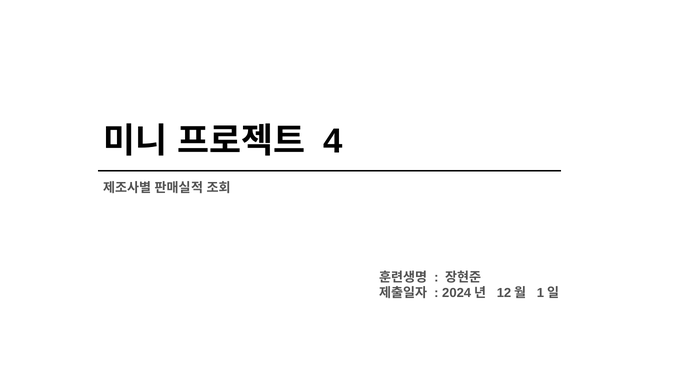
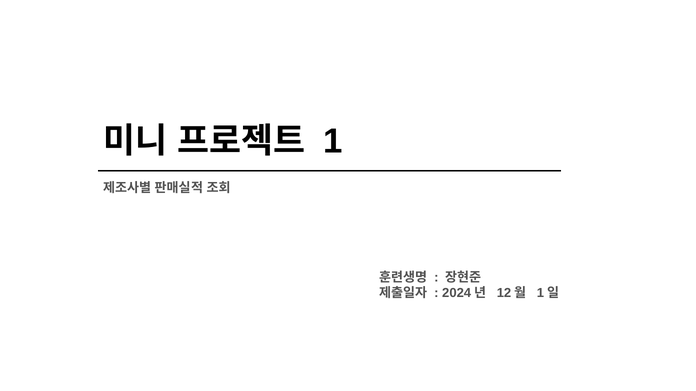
4: 4 -> 1 (333, 142)
